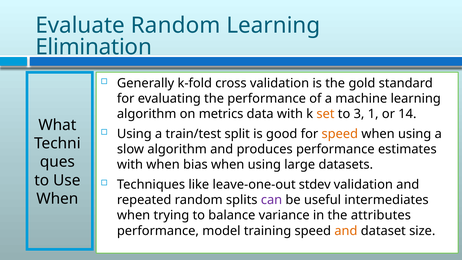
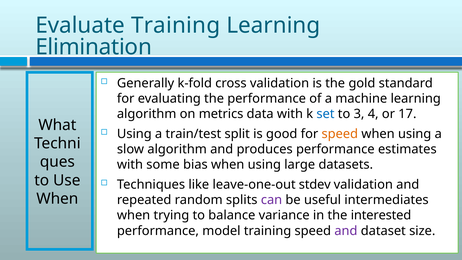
Evaluate Random: Random -> Training (176, 26)
set colour: orange -> blue (326, 114)
1: 1 -> 4 (373, 114)
14: 14 -> 17 (407, 114)
with when: when -> some (163, 165)
attributes: attributes -> interested (381, 215)
and colour: orange -> purple (346, 231)
